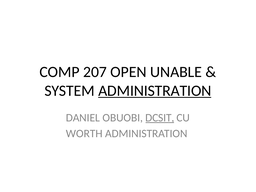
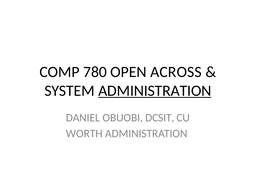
207: 207 -> 780 (95, 72)
UNABLE: UNABLE -> ACROSS (176, 72)
DCSIT underline: present -> none (160, 118)
